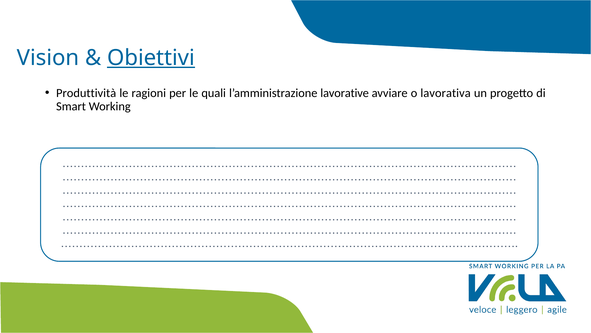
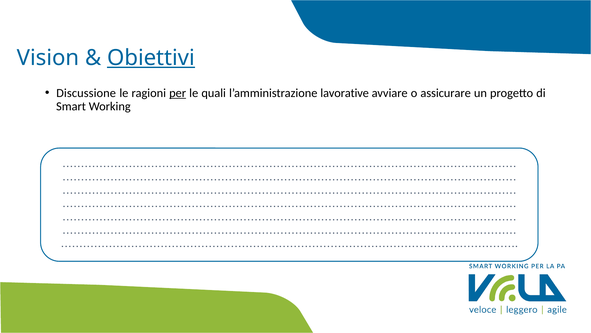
Produttività: Produttività -> Discussione (86, 93)
per underline: none -> present (178, 93)
lavorativa: lavorativa -> assicurare (446, 93)
